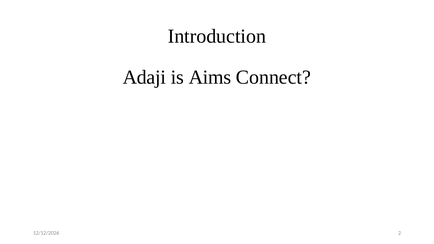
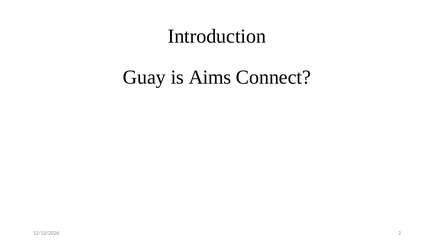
Adaji: Adaji -> Guay (144, 77)
